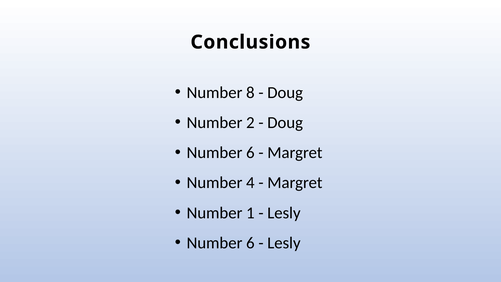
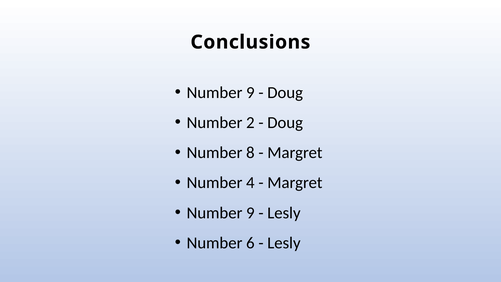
8: 8 -> 9 (250, 93)
6: 6 -> 8 (250, 153)
1: 1 -> 9 (250, 213)
